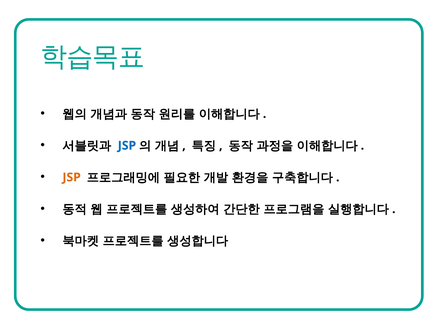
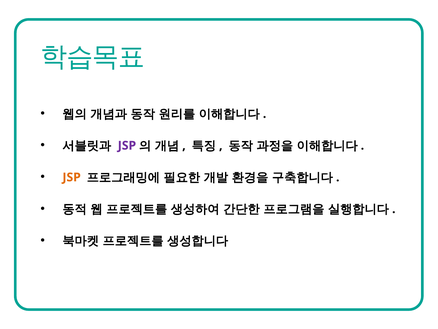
JSP colour: blue -> purple (127, 145)
